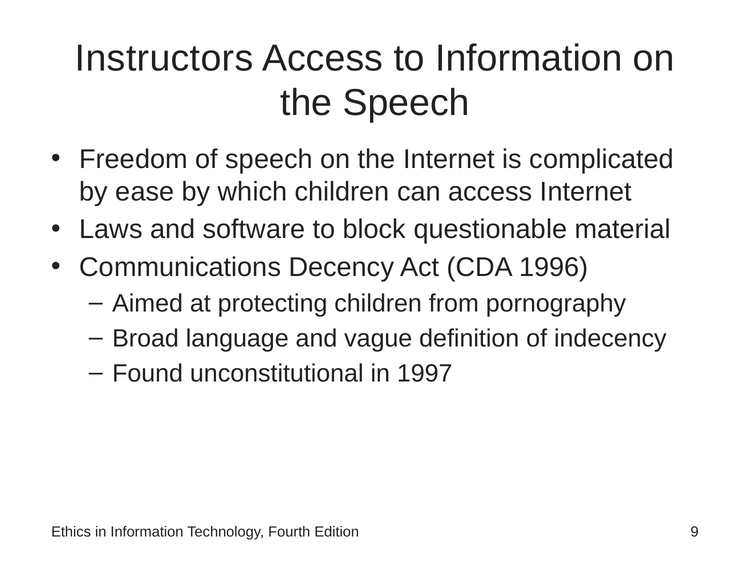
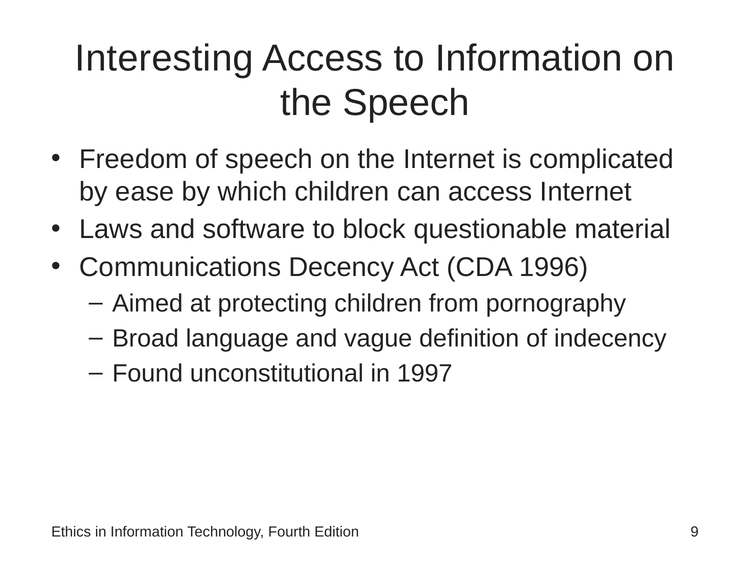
Instructors: Instructors -> Interesting (164, 58)
